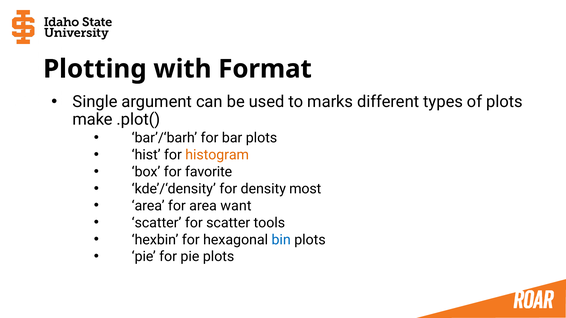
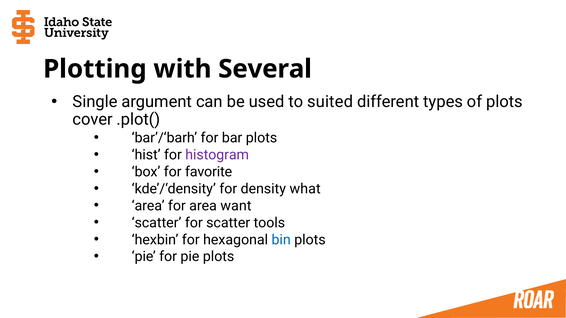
Format: Format -> Several (265, 69)
marks: marks -> suited (330, 102)
make: make -> cover (93, 120)
histogram colour: orange -> purple (217, 155)
most: most -> what (305, 189)
